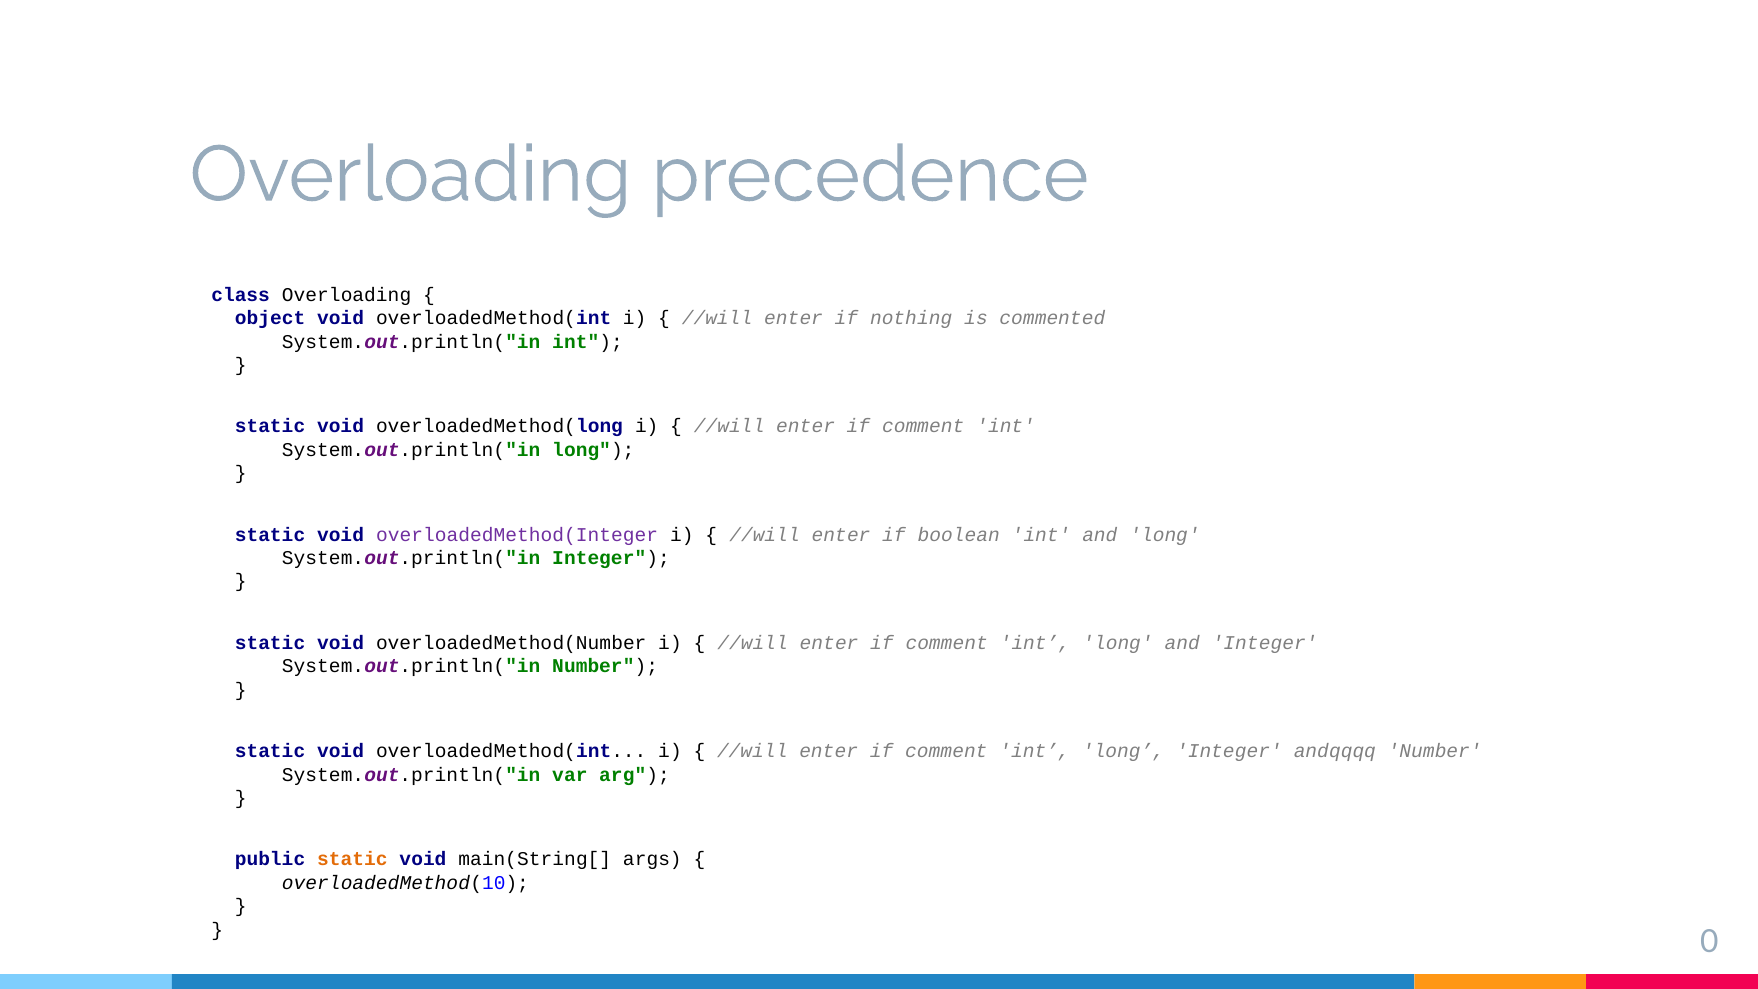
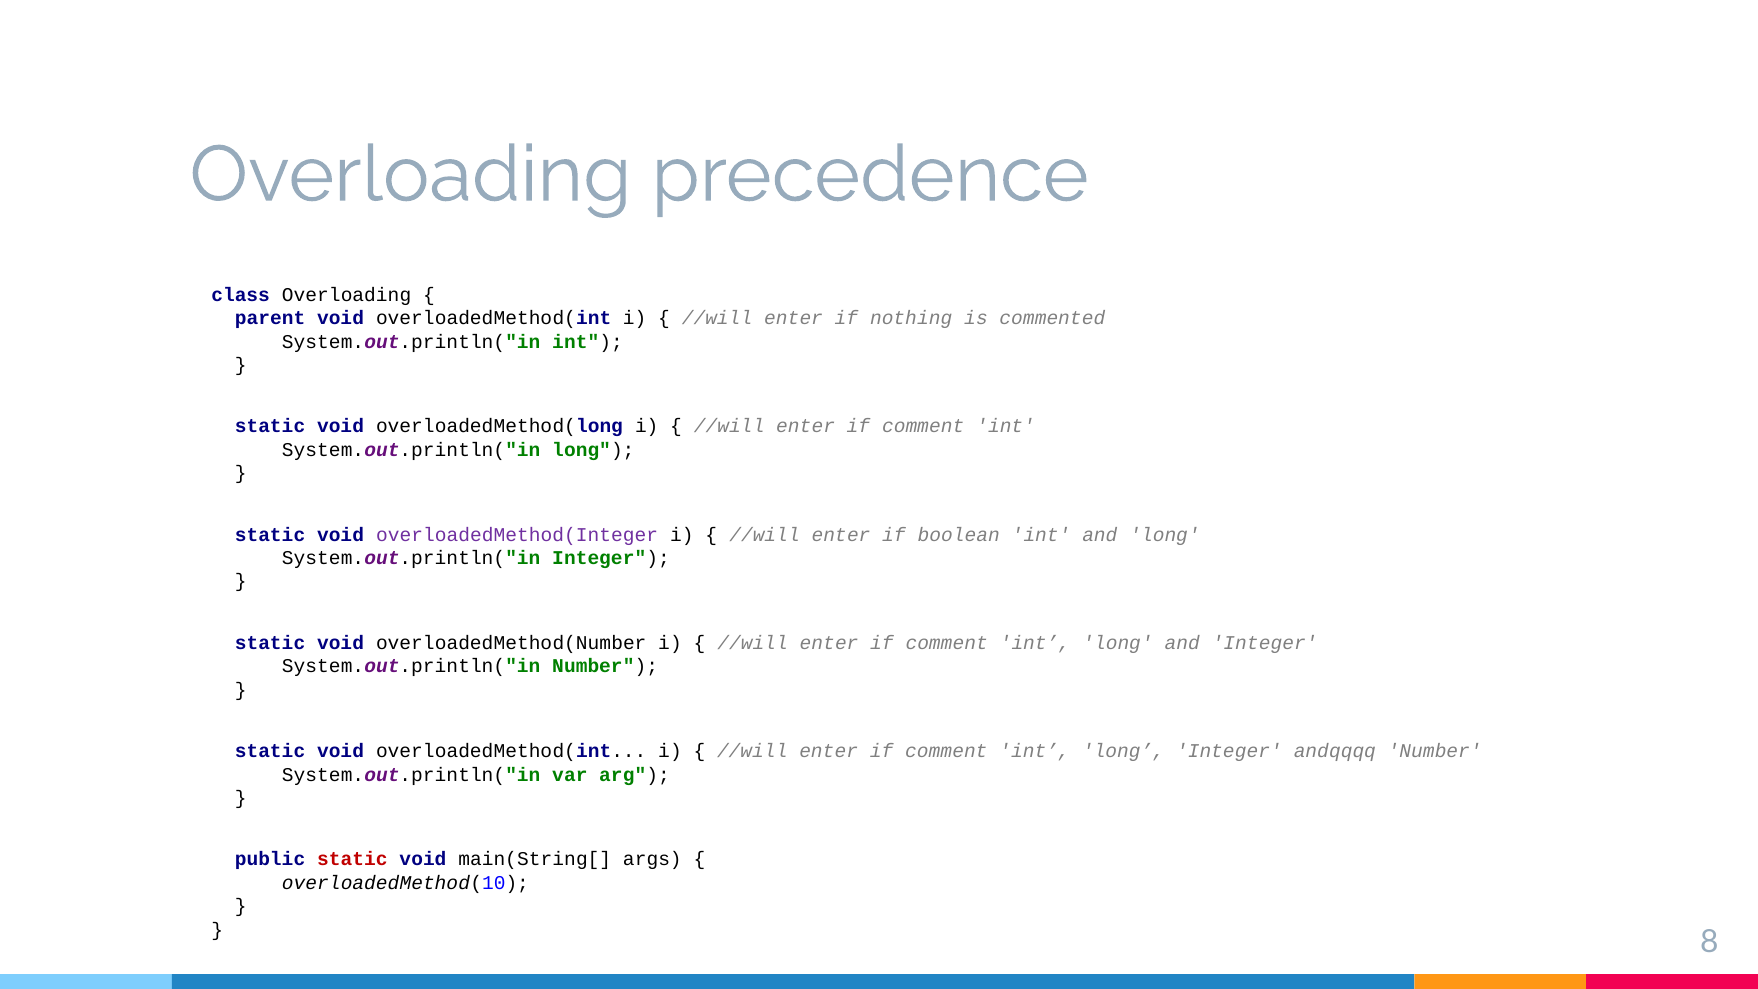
object: object -> parent (270, 318)
static colour: orange -> red (352, 859)
0: 0 -> 8 (1709, 942)
